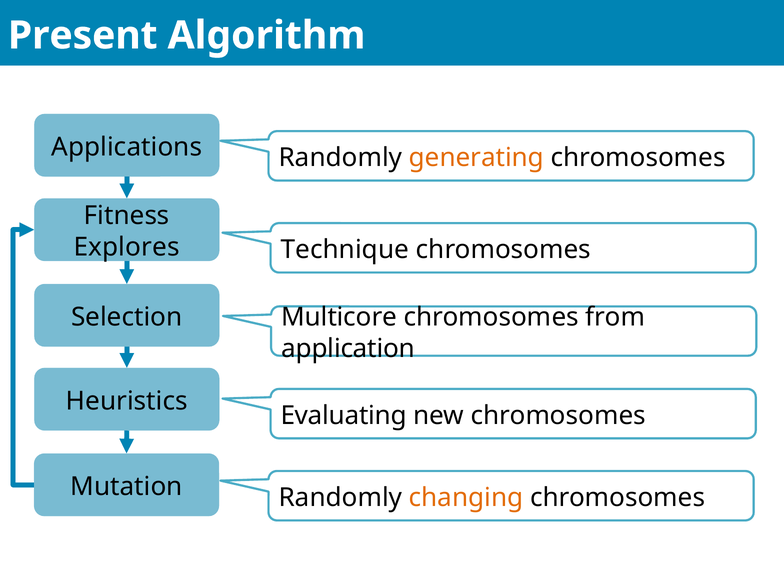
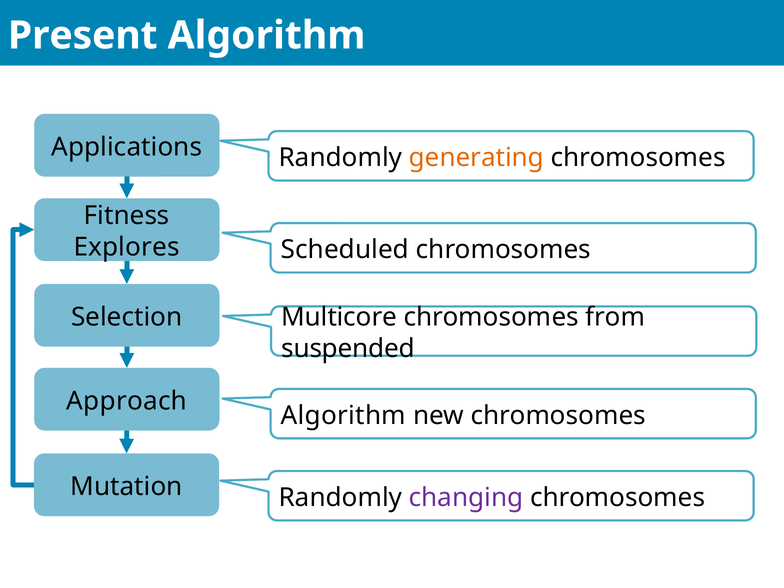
Technique: Technique -> Scheduled (345, 250)
application: application -> suspended (348, 349)
Heuristics: Heuristics -> Approach (127, 401)
Evaluating: Evaluating -> Algorithm (343, 415)
changing colour: orange -> purple (466, 498)
